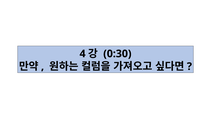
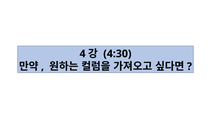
0:30: 0:30 -> 4:30 (117, 54)
